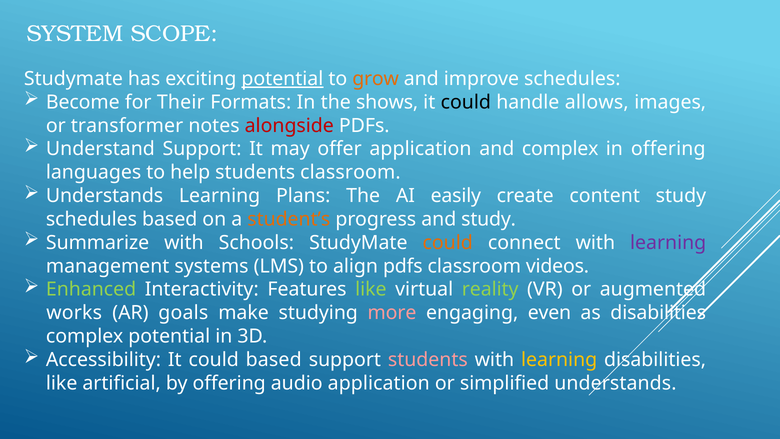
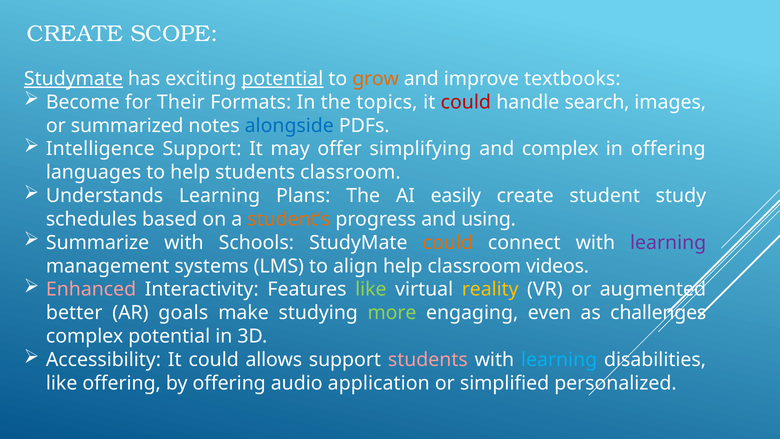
SYSTEM: SYSTEM -> CREATE (75, 34)
Studymate underline: none -> present (73, 79)
improve schedules: schedules -> textbooks (572, 79)
shows: shows -> topics (387, 102)
could colour: black -> red (466, 102)
allows: allows -> search (597, 102)
transformer: transformer -> summarized (127, 126)
alongside colour: red -> blue (289, 126)
Understand: Understand -> Intelligence (100, 149)
offer application: application -> simplifying (420, 149)
content: content -> student (605, 196)
and study: study -> using (489, 219)
align pdfs: pdfs -> help (403, 266)
Enhanced colour: light green -> pink (91, 289)
reality colour: light green -> yellow (490, 289)
works: works -> better (74, 313)
more colour: pink -> light green (392, 313)
as disabilities: disabilities -> challenges (658, 313)
could based: based -> allows (274, 360)
learning colour: yellow -> light blue (559, 360)
like artificial: artificial -> offering (122, 383)
simplified understands: understands -> personalized (615, 383)
